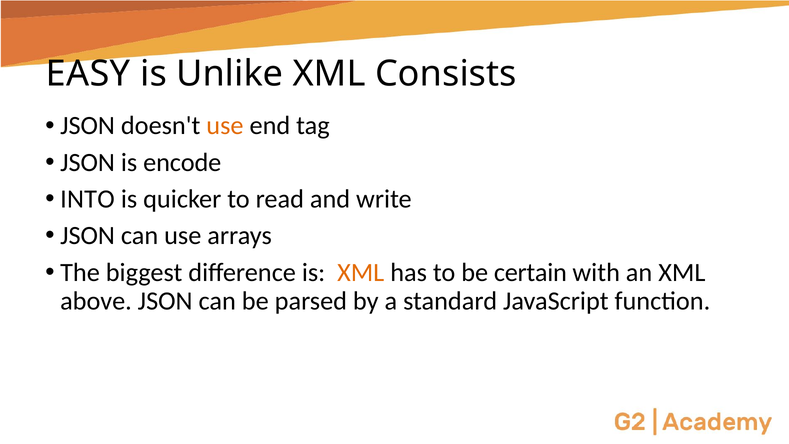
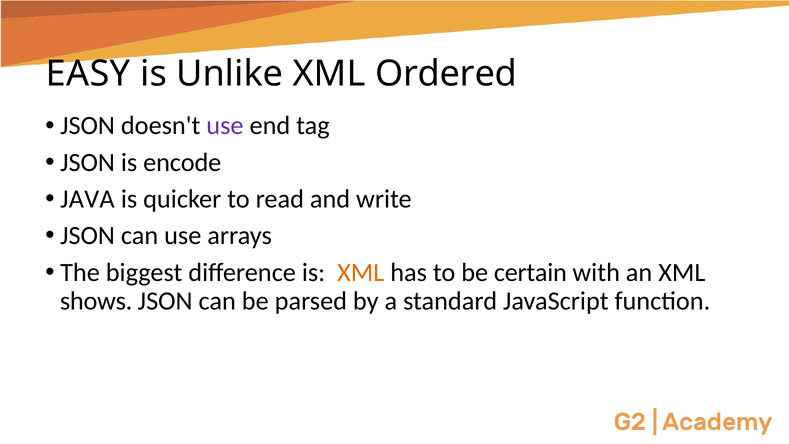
Consists: Consists -> Ordered (446, 74)
use colour: orange -> purple (225, 126)
INTO: INTO -> JAVA (87, 199)
above: above -> shows (96, 301)
